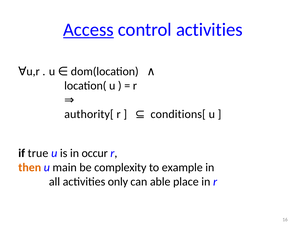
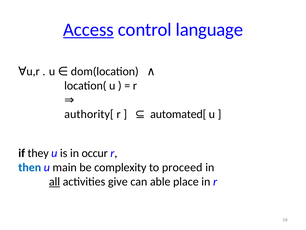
control activities: activities -> language (209, 30)
conditions[: conditions[ -> automated[ (178, 114)
true: true -> they (38, 153)
then colour: orange -> blue (30, 167)
example: example -> proceed (182, 167)
all underline: none -> present (54, 181)
only: only -> give (118, 181)
